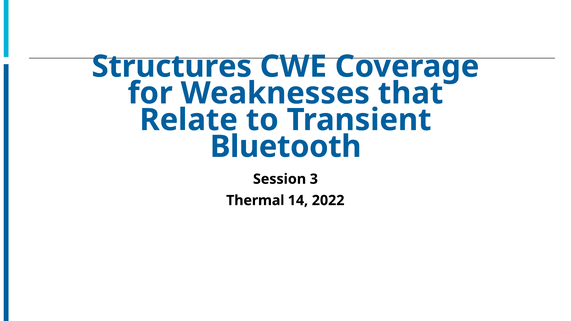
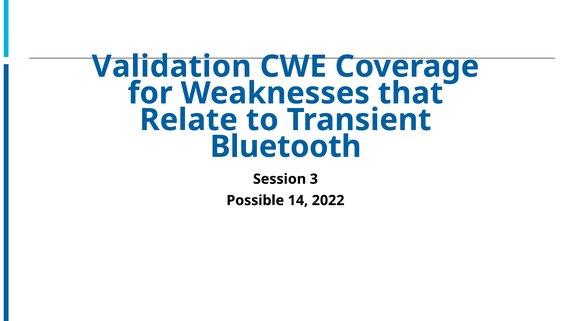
Structures: Structures -> Validation (172, 67)
Thermal: Thermal -> Possible (255, 201)
